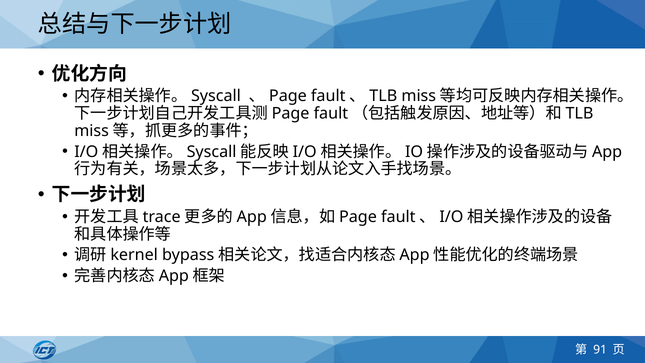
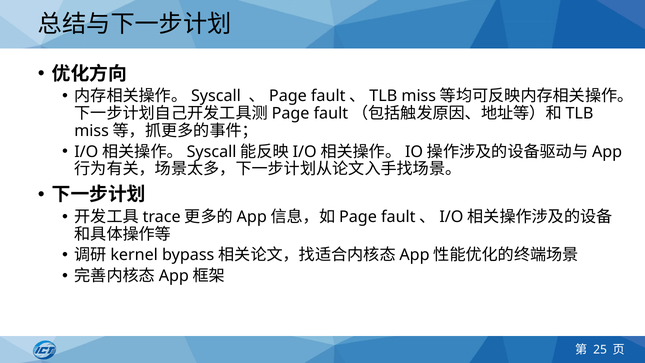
91: 91 -> 25 (600, 350)
